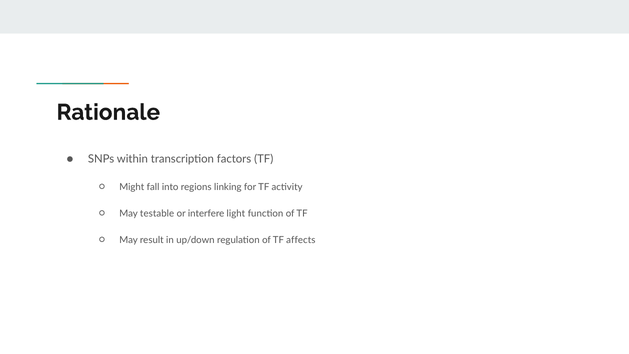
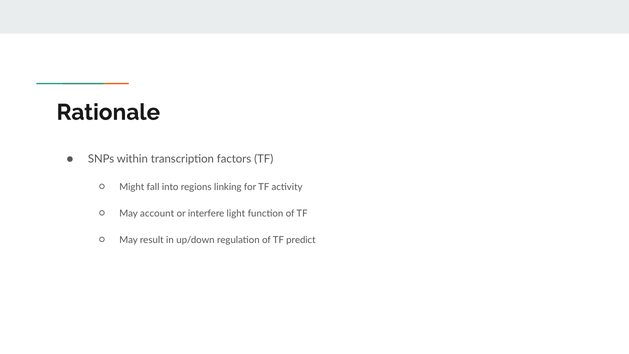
testable: testable -> account (157, 213)
affects: affects -> predict (301, 240)
